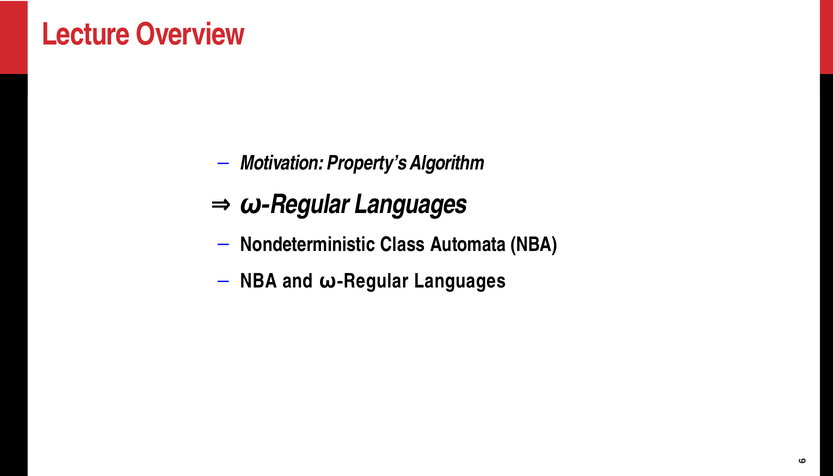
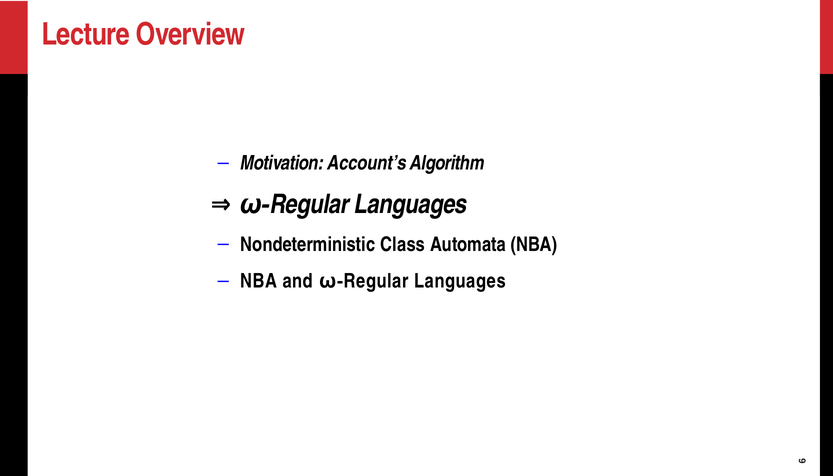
Property’s: Property’s -> Account’s (367, 163)
